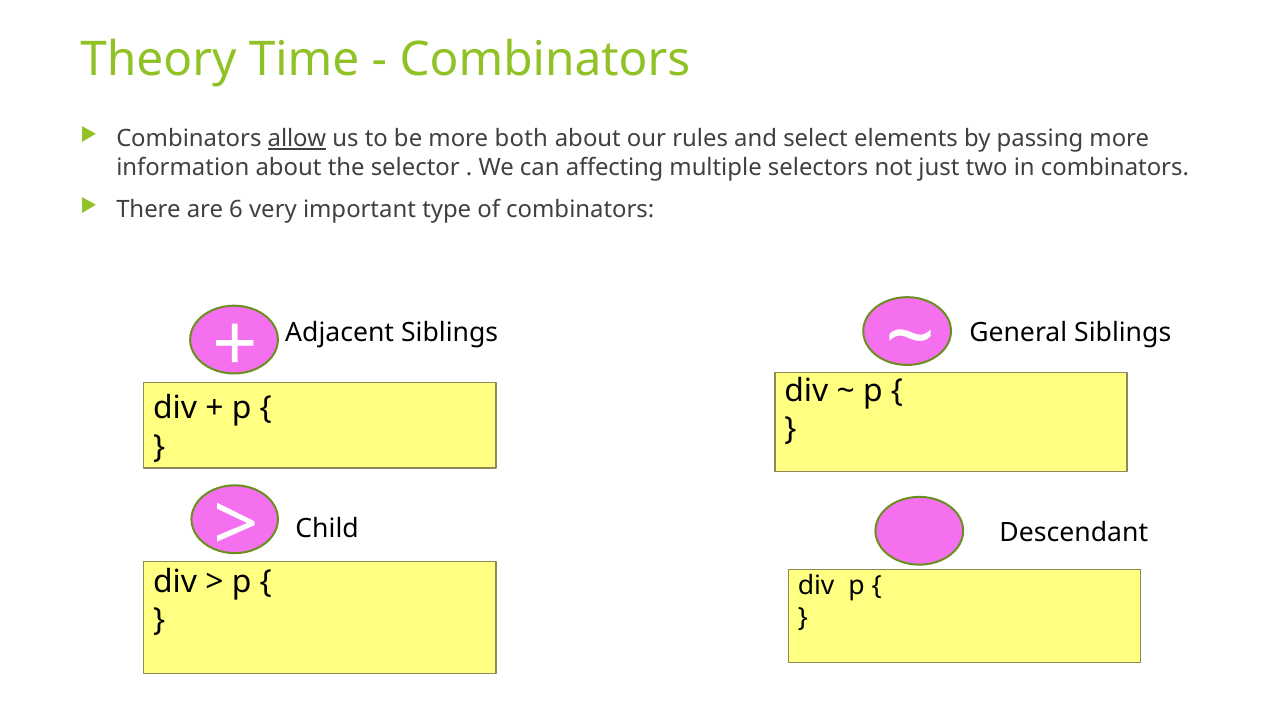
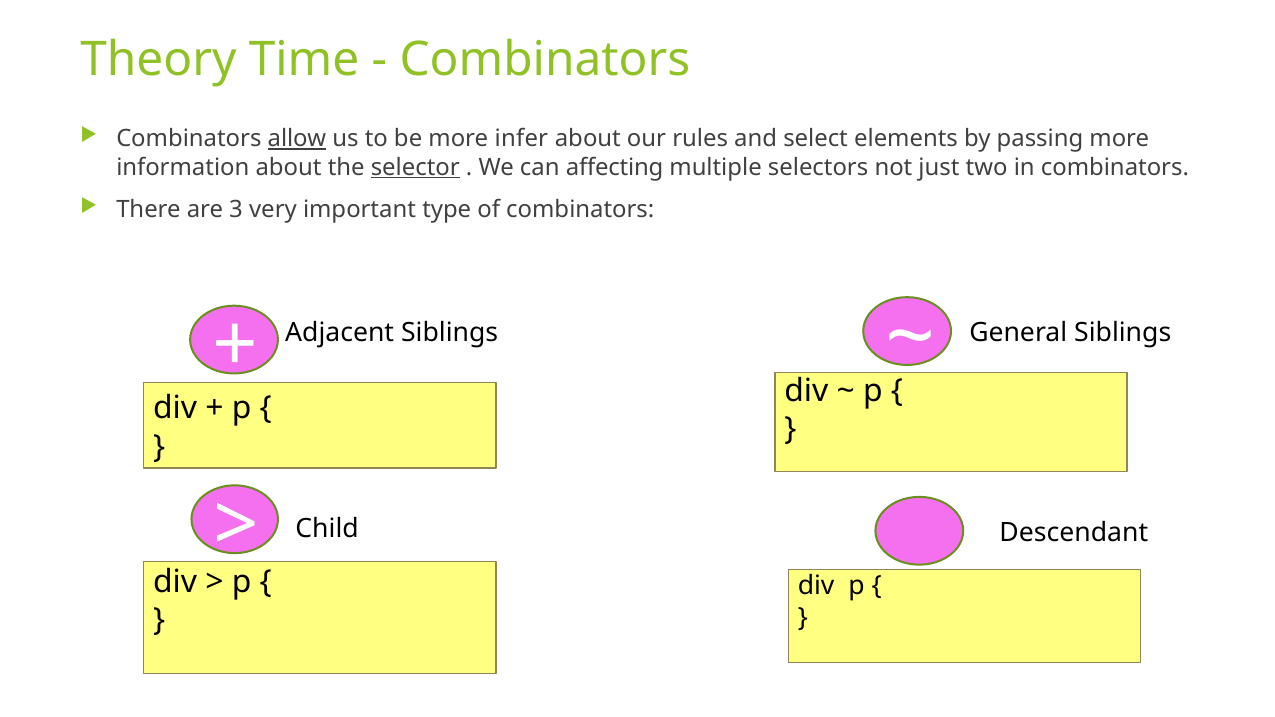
both: both -> infer (521, 139)
selector underline: none -> present (415, 167)
6: 6 -> 3 (236, 209)
